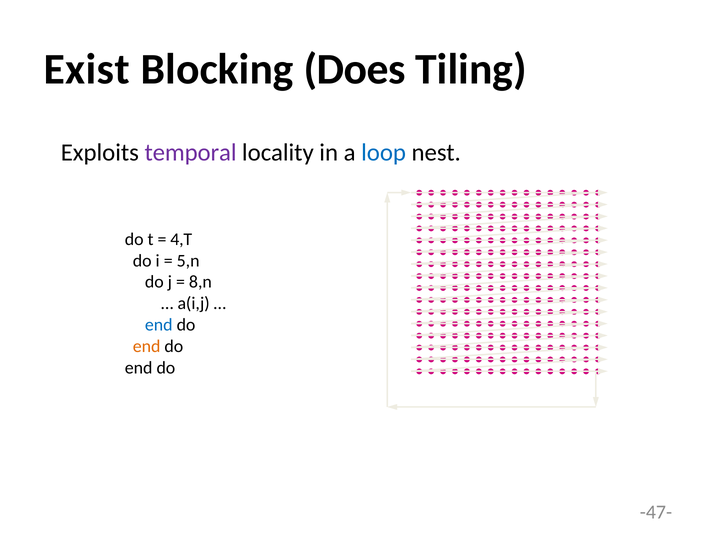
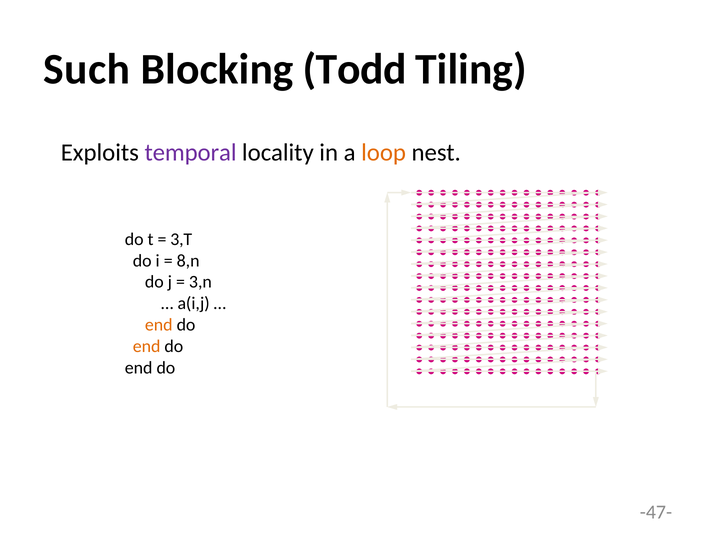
Exist: Exist -> Such (87, 69)
Does: Does -> Todd (355, 69)
loop colour: blue -> orange (384, 152)
4,T: 4,T -> 3,T (181, 239)
5,n: 5,n -> 8,n (188, 261)
8,n: 8,n -> 3,n (200, 282)
end colour: blue -> orange (159, 325)
